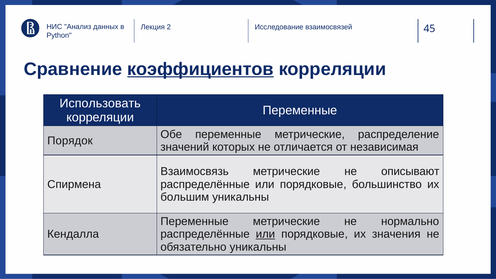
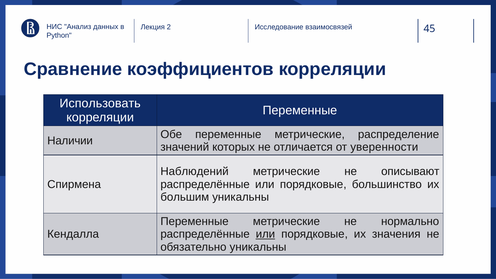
коэффициентов underline: present -> none (201, 69)
Порядок: Порядок -> Наличии (70, 141)
независимая: независимая -> уверенности (384, 147)
Взаимосвязь: Взаимосвязь -> Наблюдений (195, 172)
